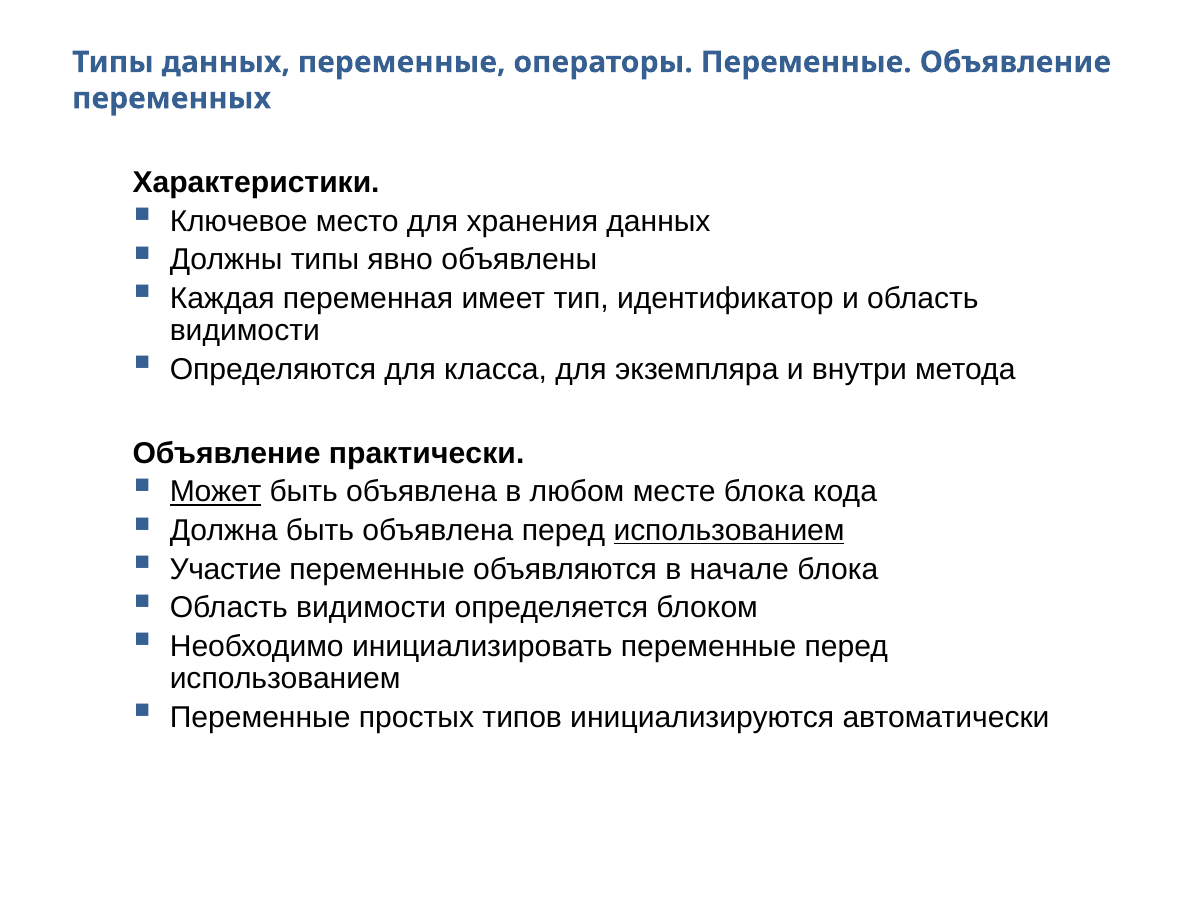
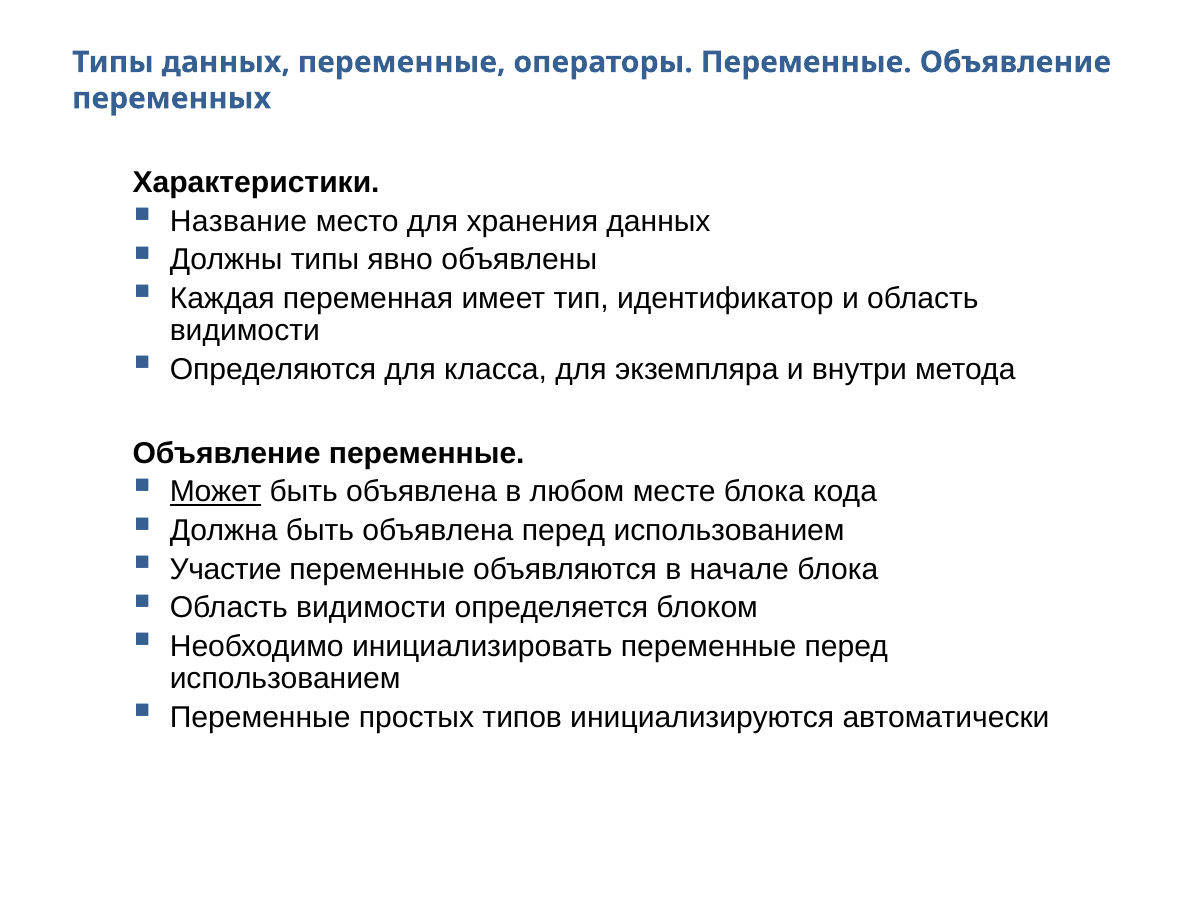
Ключевое: Ключевое -> Название (239, 221)
Объявление практически: практически -> переменные (427, 454)
использованием underline: present -> none (729, 531)
